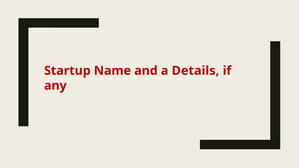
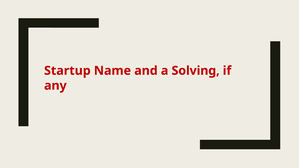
Details: Details -> Solving (196, 71)
